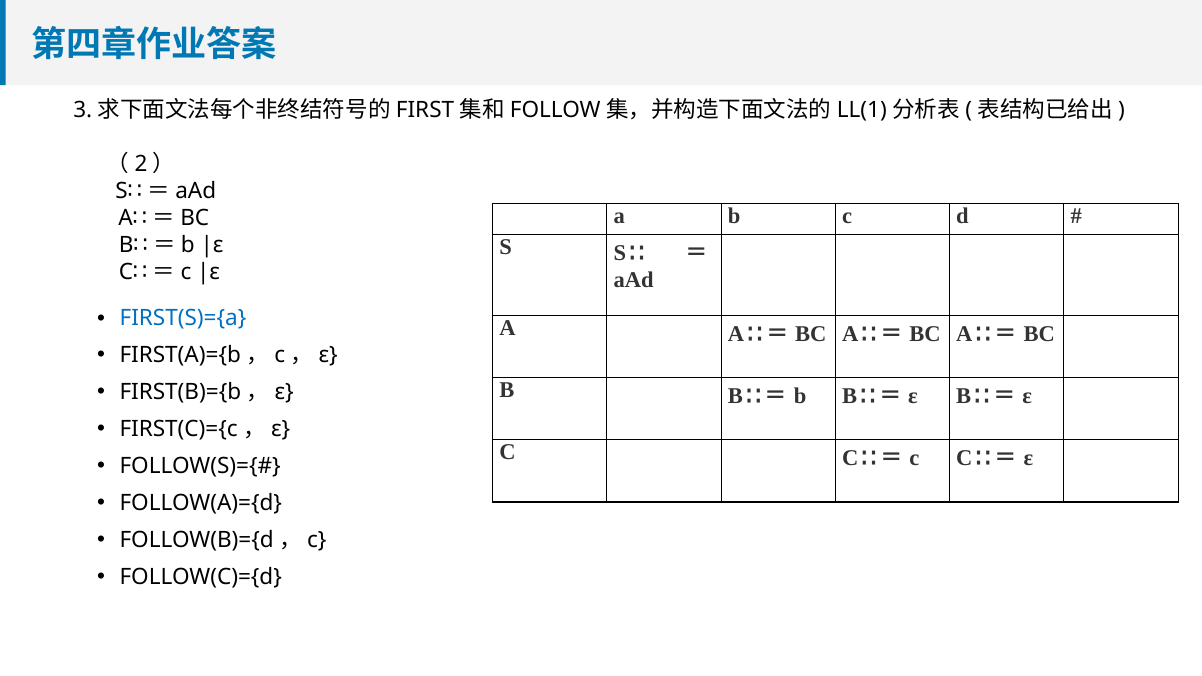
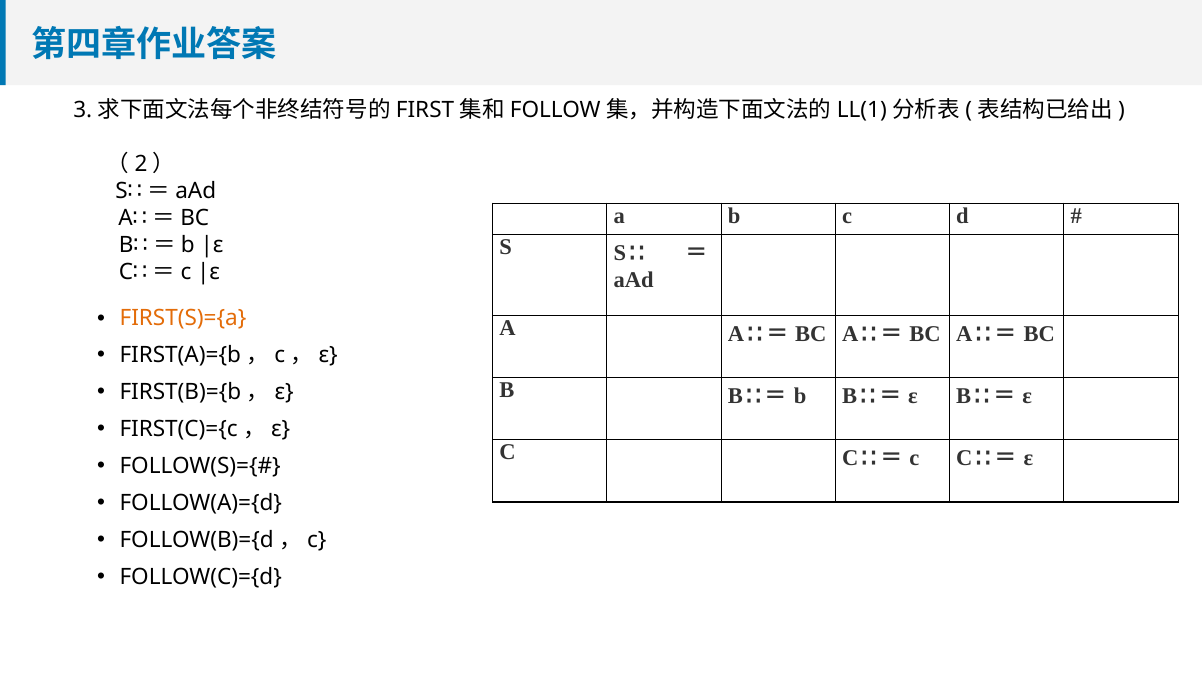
FIRST(S)={a colour: blue -> orange (183, 319)
